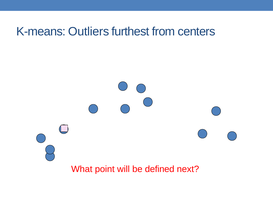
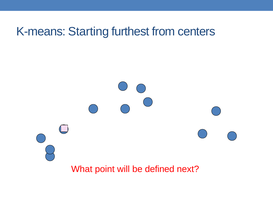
Outliers: Outliers -> Starting (89, 32)
